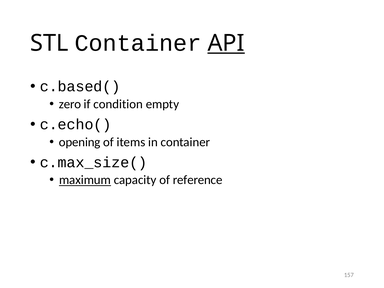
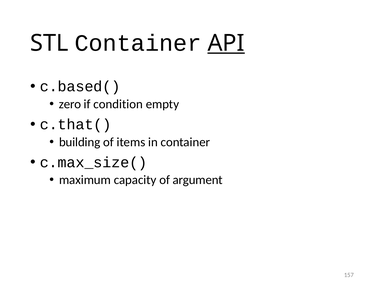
c.echo(: c.echo( -> c.that( (76, 124)
opening: opening -> building (80, 142)
maximum underline: present -> none (85, 180)
reference: reference -> argument (198, 180)
